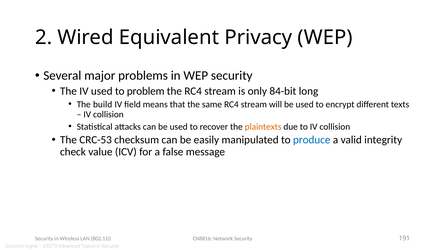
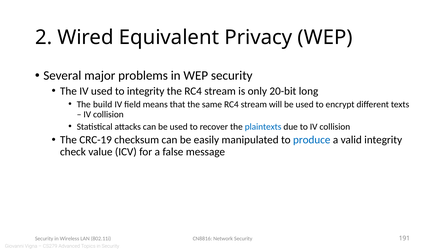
to problem: problem -> integrity (146, 91)
84-bit: 84-bit -> 20-bit (283, 91)
plaintexts colour: orange -> blue (263, 127)
CRC-53: CRC-53 -> CRC-19 (96, 140)
